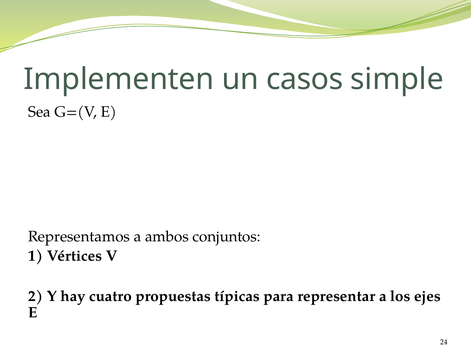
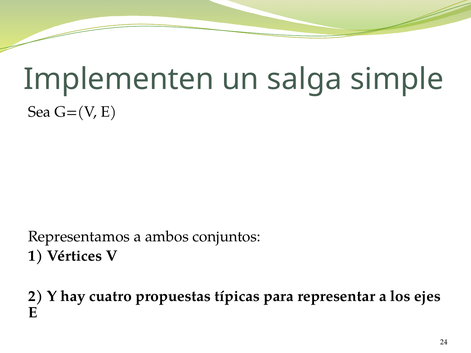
casos: casos -> salga (304, 79)
